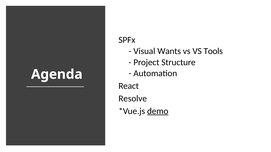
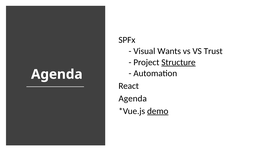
Tools: Tools -> Trust (213, 51)
Structure underline: none -> present (178, 62)
Resolve: Resolve -> Agenda (133, 99)
